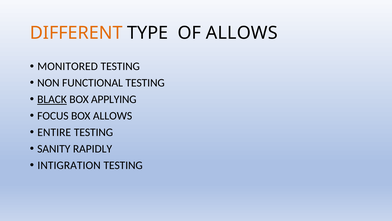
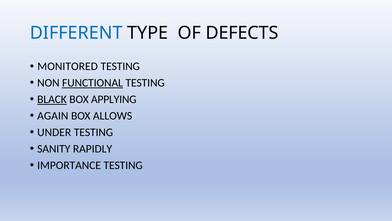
DIFFERENT colour: orange -> blue (76, 33)
OF ALLOWS: ALLOWS -> DEFECTS (242, 33)
FUNCTIONAL underline: none -> present (92, 83)
FOCUS: FOCUS -> AGAIN (53, 116)
ENTIRE: ENTIRE -> UNDER (54, 132)
INTIGRATION: INTIGRATION -> IMPORTANCE (69, 165)
